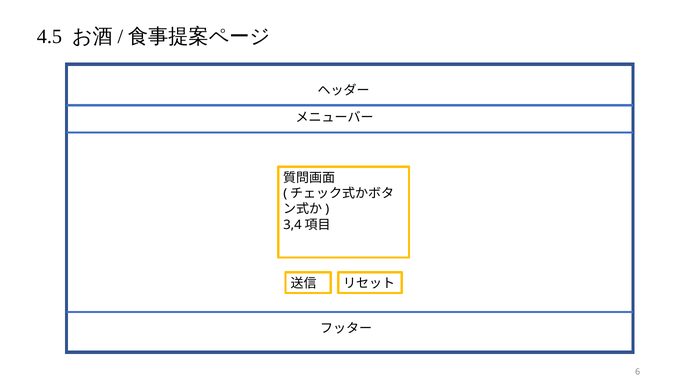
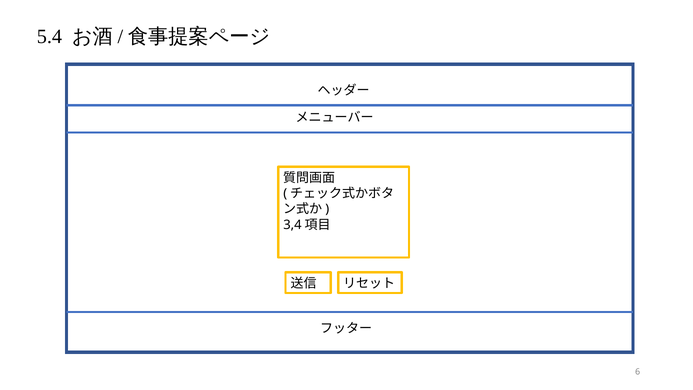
4.5: 4.5 -> 5.4 (49, 36)
